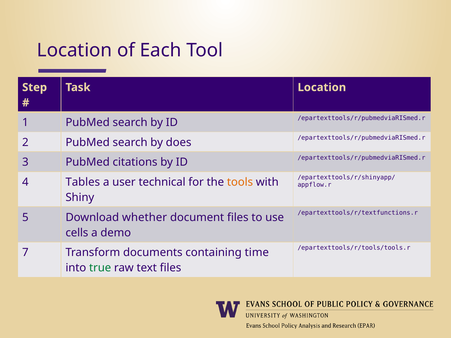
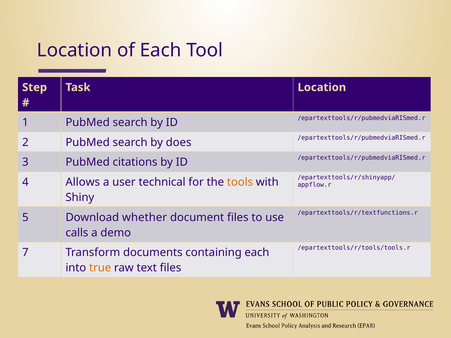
Tables: Tables -> Allows (83, 182)
cells: cells -> calls (77, 233)
containing time: time -> each (257, 253)
true colour: green -> orange (100, 268)
